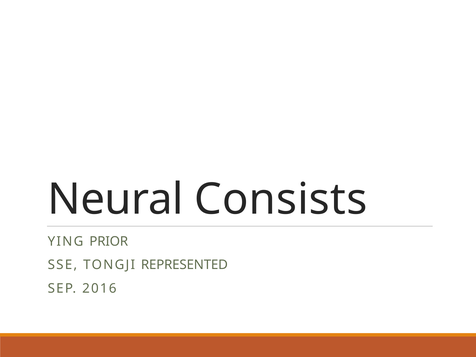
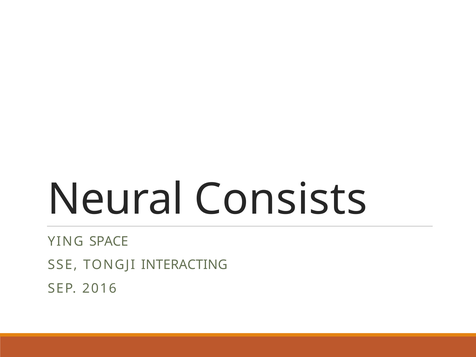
PRIOR: PRIOR -> SPACE (109, 241)
REPRESENTED: REPRESENTED -> INTERACTING (184, 265)
